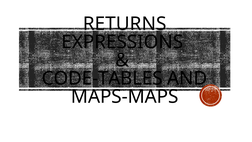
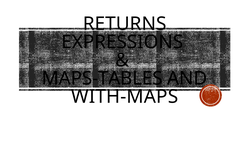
CODE-TABLES: CODE-TABLES -> MAPS-TABLES (102, 78)
MAPS-MAPS: MAPS-MAPS -> WITH-MAPS (125, 96)
